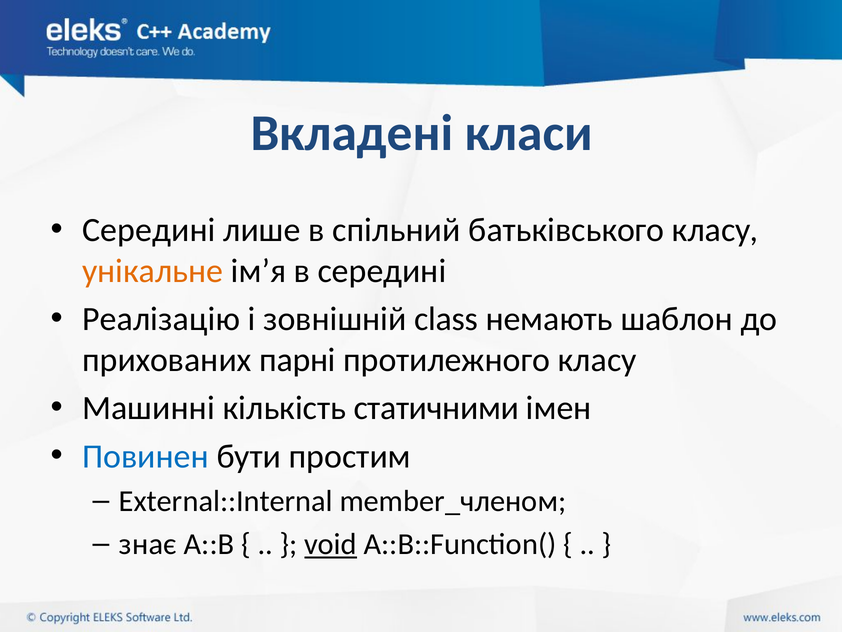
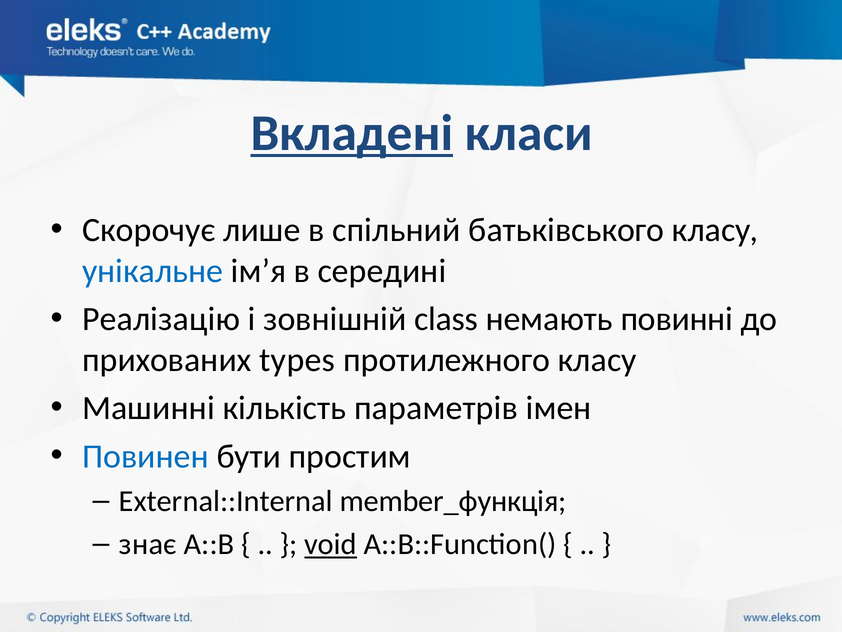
Вкладені underline: none -> present (352, 133)
Середині: Середині -> Скорочує (149, 230)
унікальне colour: orange -> blue (153, 271)
шаблон: шаблон -> повинні (677, 319)
парні: парні -> types (297, 360)
статичними: статичними -> параметрів (436, 408)
member_членом: member_членом -> member_функція (453, 501)
